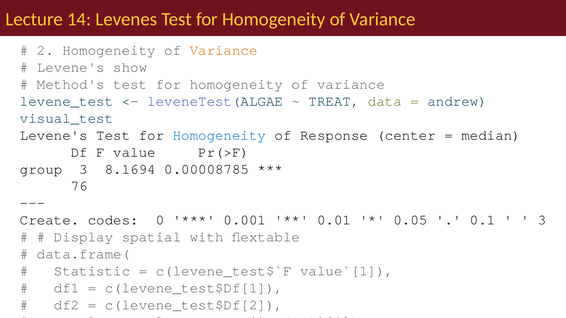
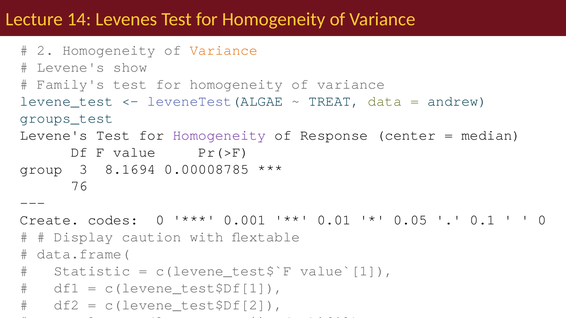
Method's: Method's -> Family's (71, 84)
visual_test: visual_test -> groups_test (67, 118)
Homogeneity colour: blue -> purple (219, 135)
3: 3 -> 0 (542, 220)
spatial: spatial -> caution (151, 237)
